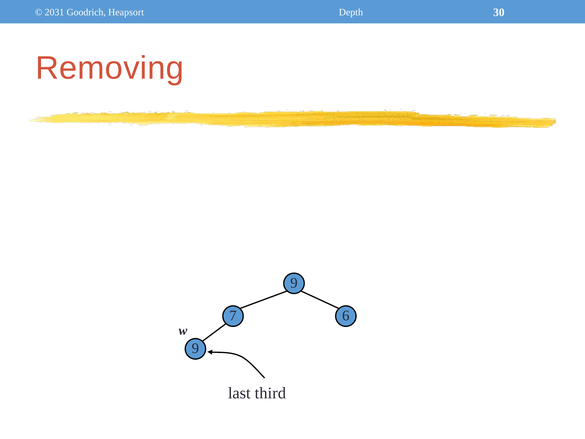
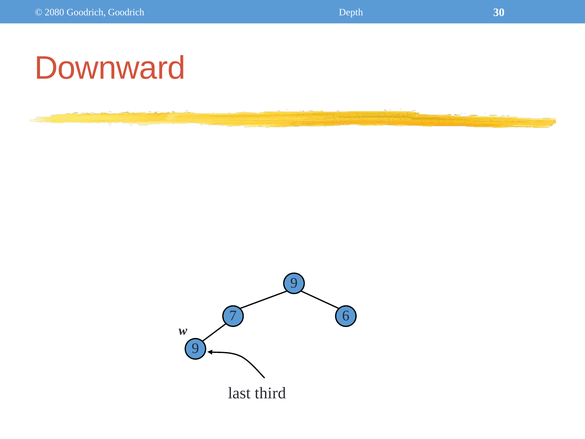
2031: 2031 -> 2080 (54, 12)
Goodrich Heapsort: Heapsort -> Goodrich (126, 12)
Removing: Removing -> Downward (110, 68)
